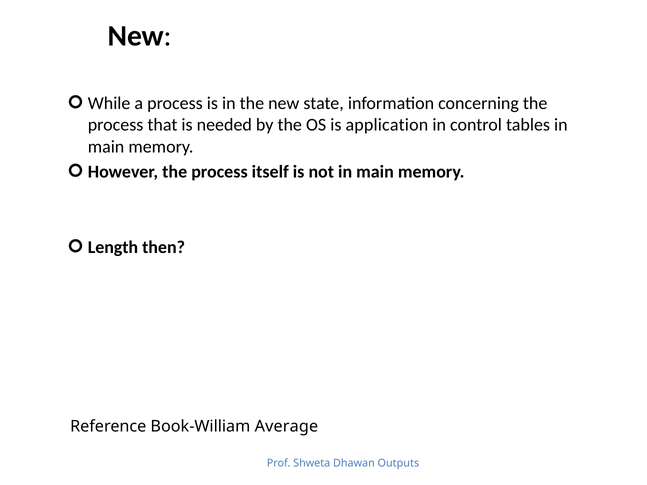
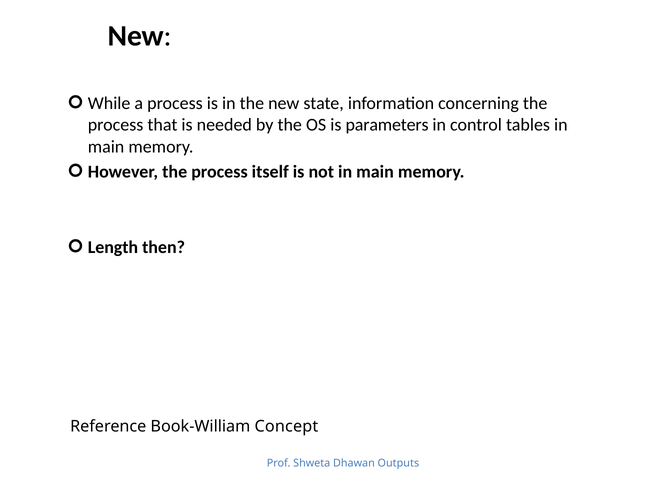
application: application -> parameters (387, 125)
Average: Average -> Concept (286, 426)
